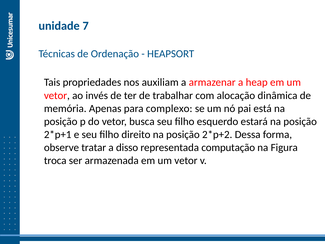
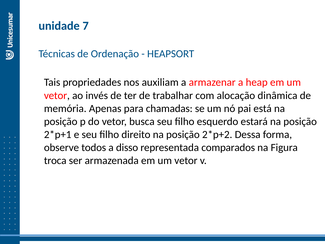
complexo: complexo -> chamadas (169, 108)
tratar: tratar -> todos (94, 147)
computação: computação -> comparados (228, 147)
